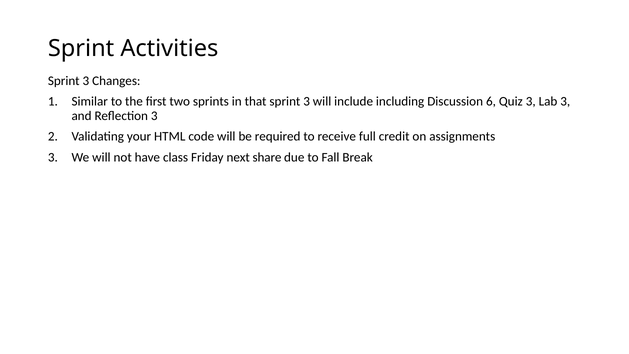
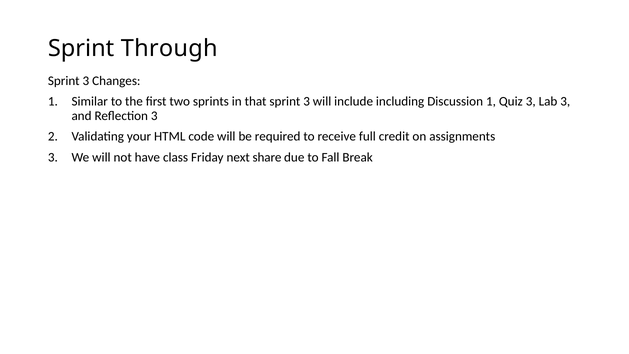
Activities: Activities -> Through (169, 48)
Discussion 6: 6 -> 1 (491, 101)
